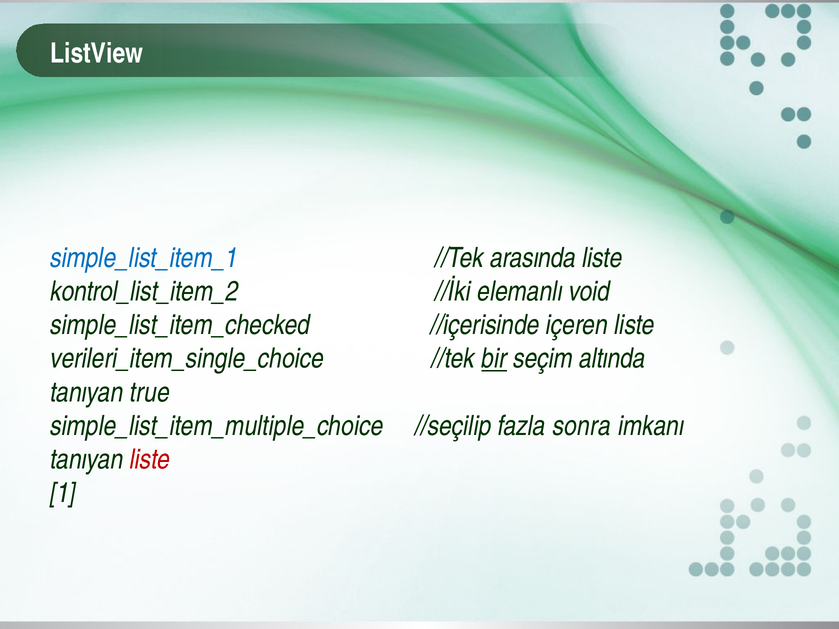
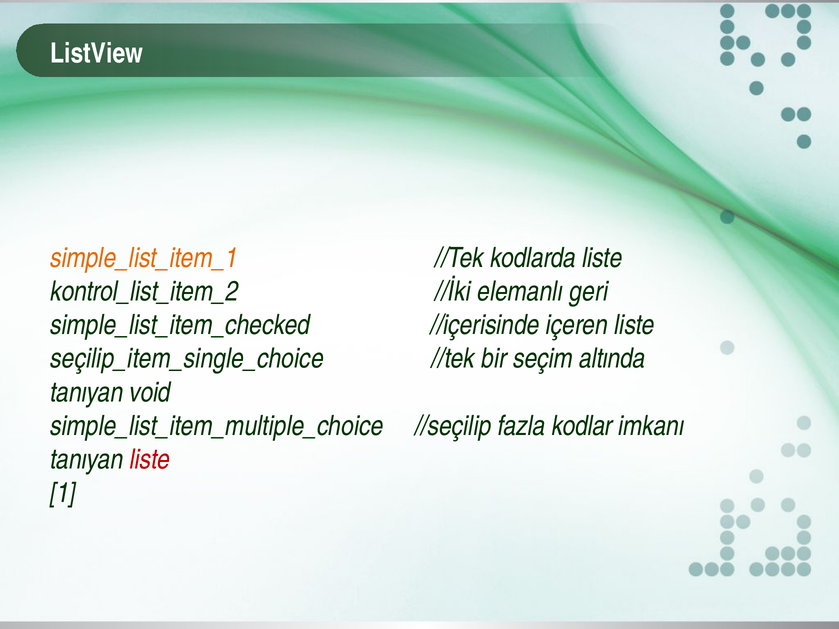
simple_list_item_1 colour: blue -> orange (144, 258)
arasında: arasında -> kodlarda (533, 258)
void: void -> geri (589, 292)
verileri_item_single_choice: verileri_item_single_choice -> seçilip_item_single_choice (187, 359)
bir underline: present -> none (494, 359)
true: true -> void (150, 392)
sonra: sonra -> kodlar (582, 426)
